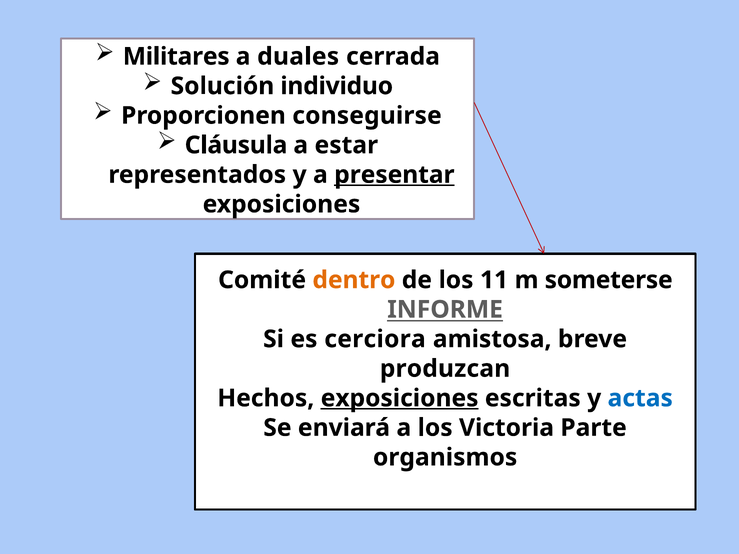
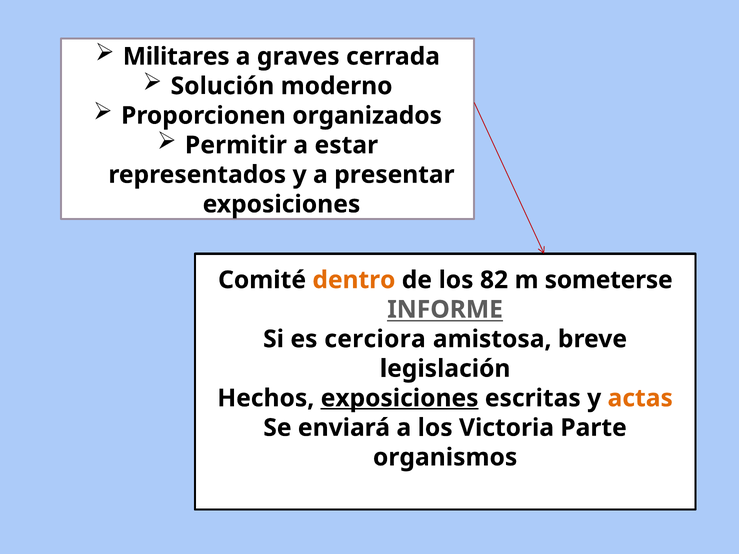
duales: duales -> graves (298, 57)
individuo: individuo -> moderno (337, 86)
conseguirse: conseguirse -> organizados (367, 116)
Cláusula: Cláusula -> Permitir (236, 145)
presentar underline: present -> none (394, 175)
11: 11 -> 82 (494, 280)
produzcan: produzcan -> legislación (445, 369)
actas colour: blue -> orange (640, 398)
